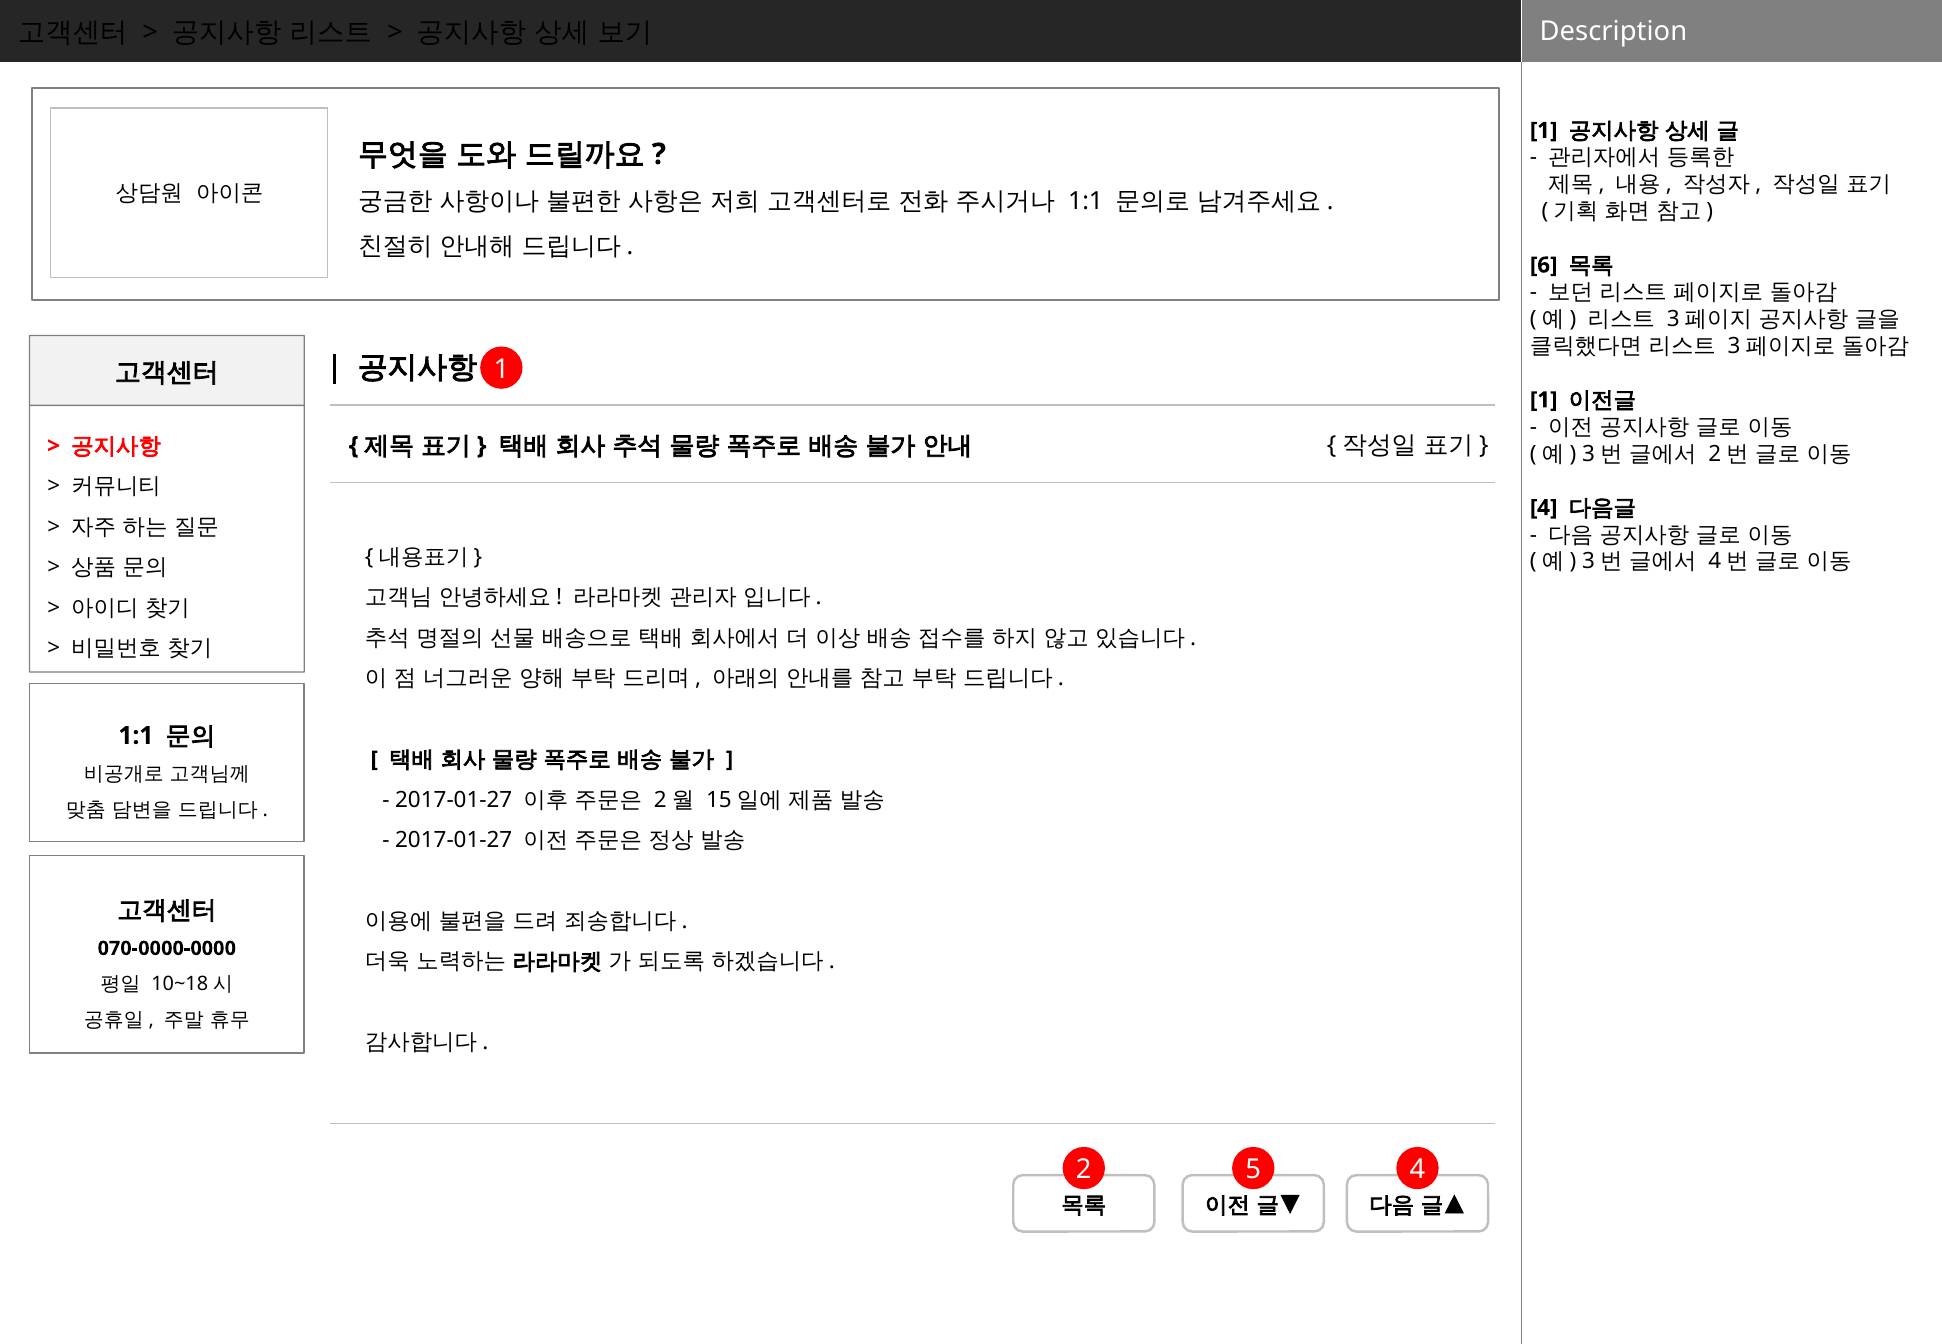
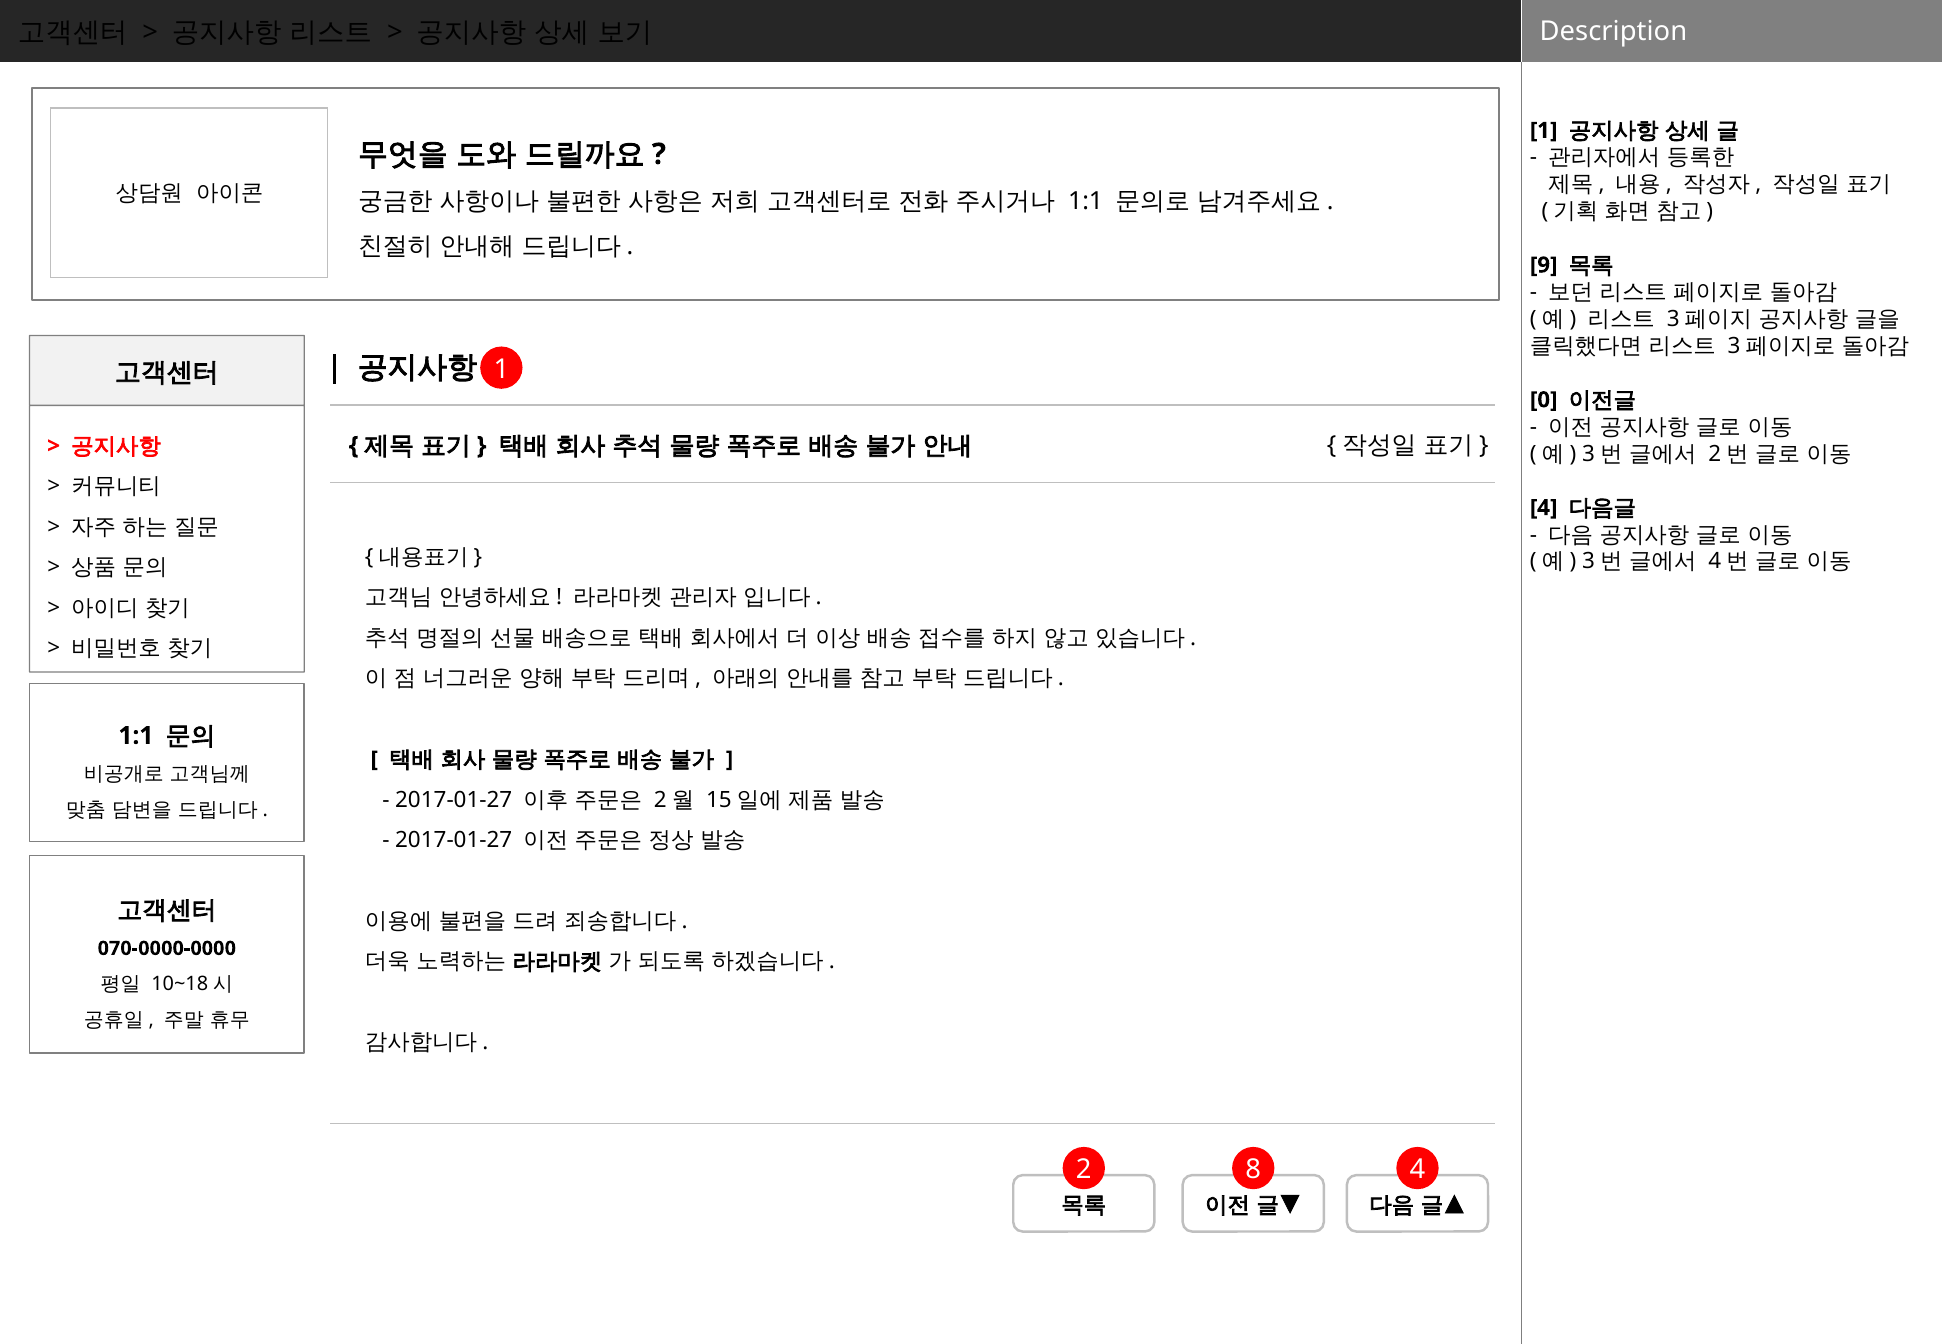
6: 6 -> 9 (1544, 265)
1: 1 -> 0 (1544, 400)
5: 5 -> 8 (1253, 1170)
